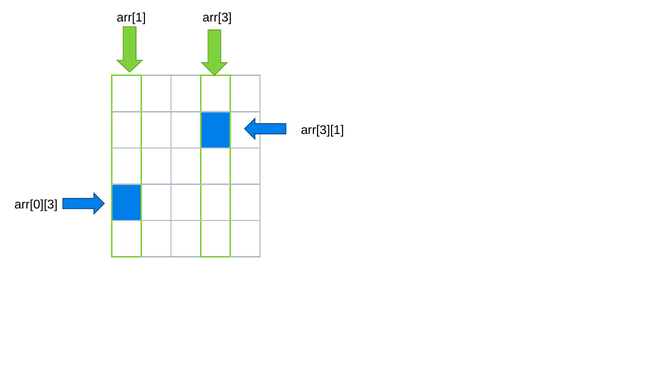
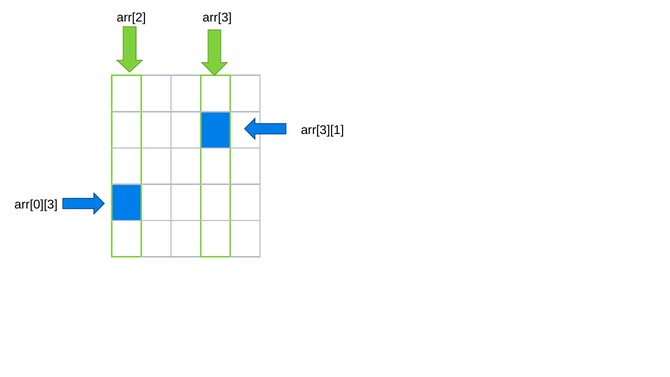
arr[1: arr[1 -> arr[2 (131, 17)
